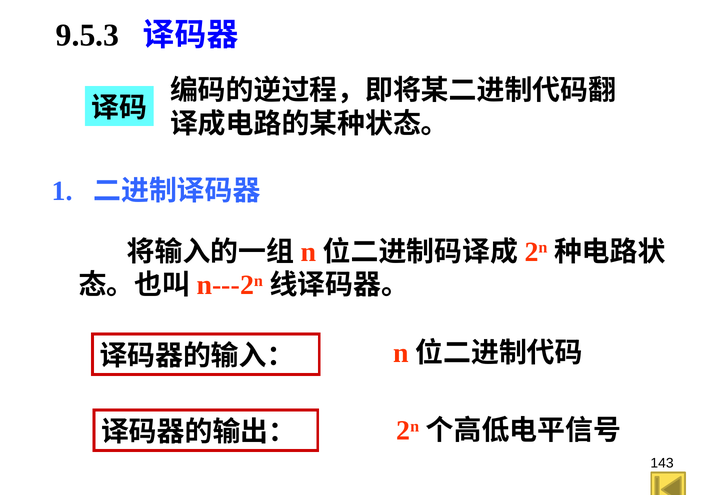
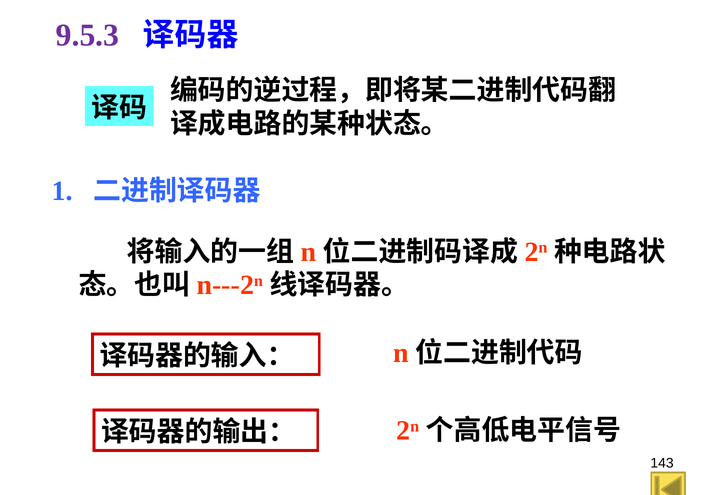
9.5.3 colour: black -> purple (88, 35)
